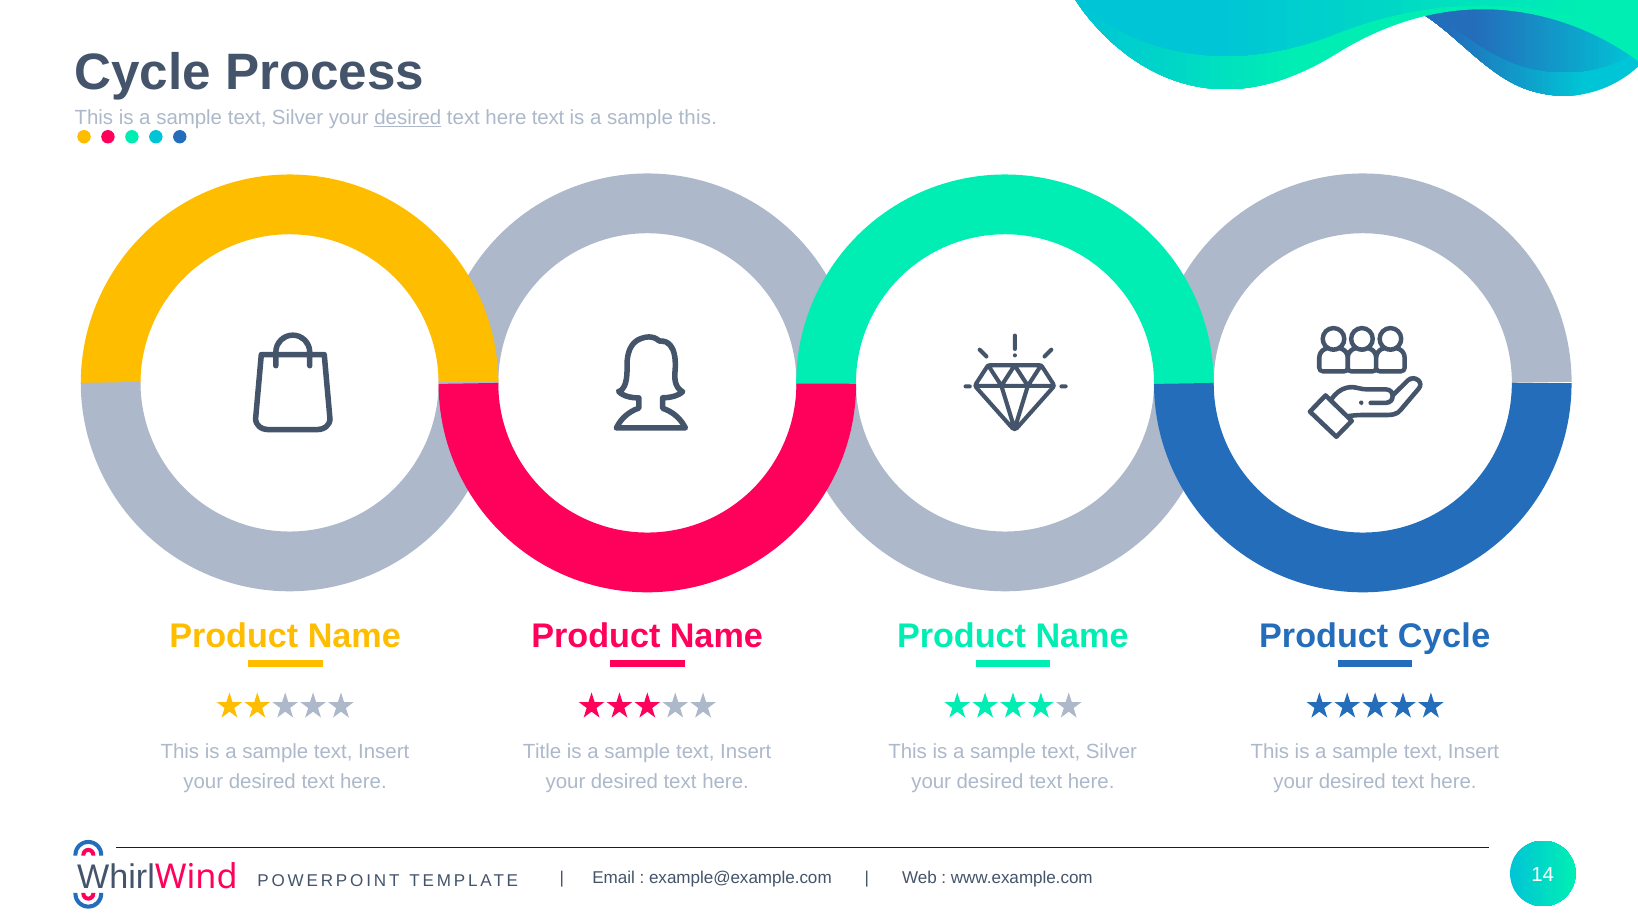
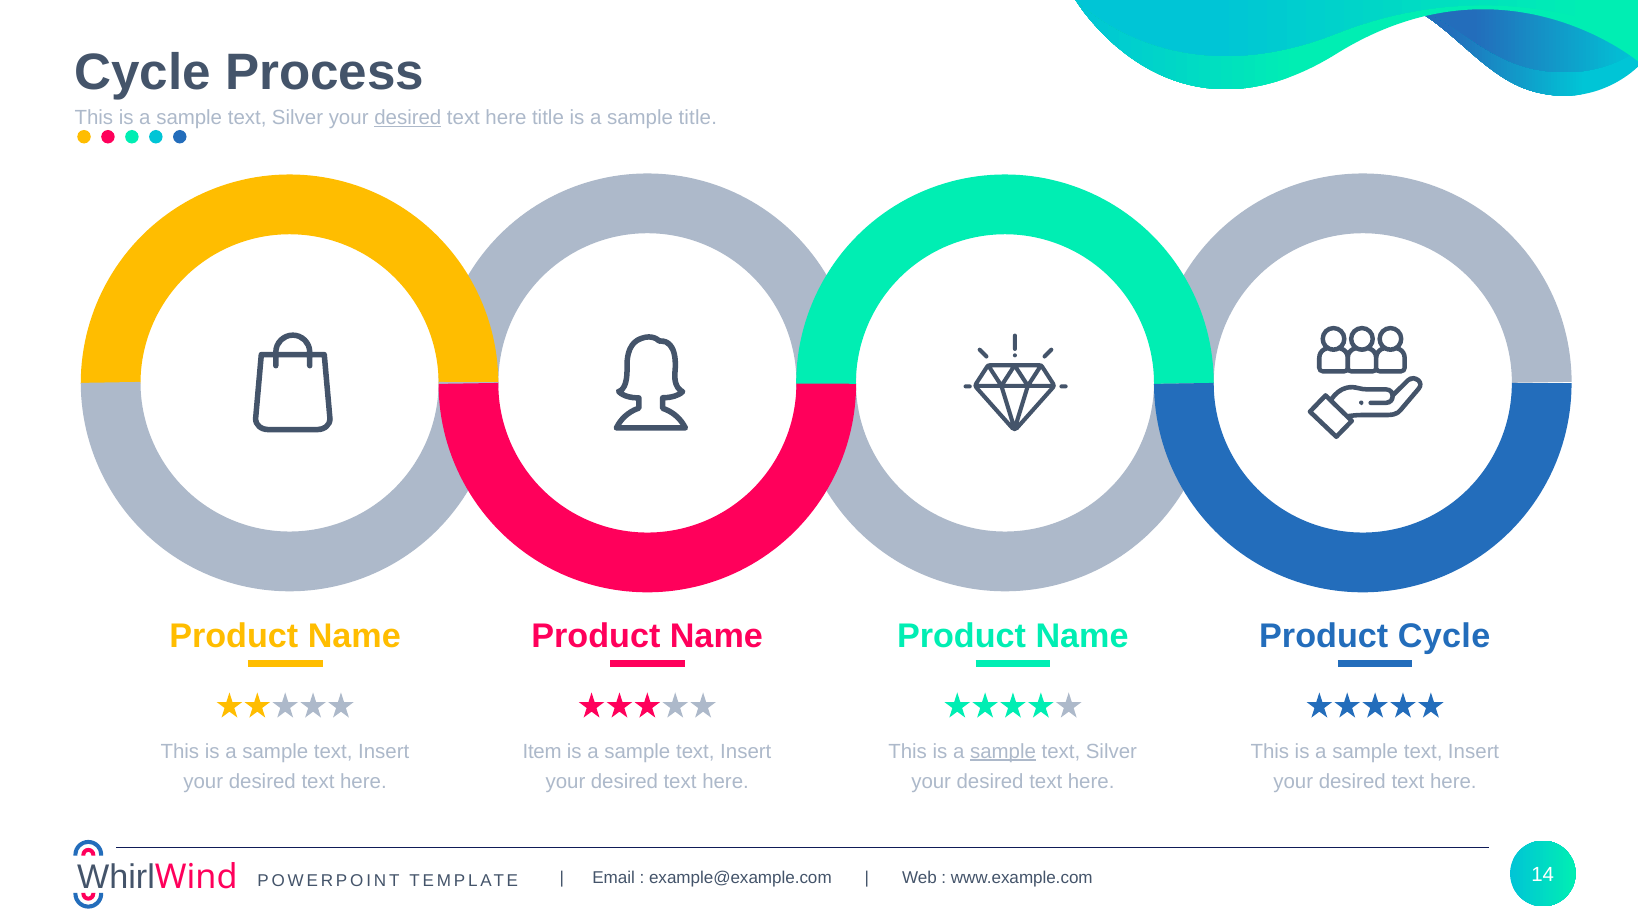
here text: text -> title (548, 118)
sample this: this -> title (698, 118)
Title: Title -> Item (542, 751)
sample underline: none -> present (1003, 751)
